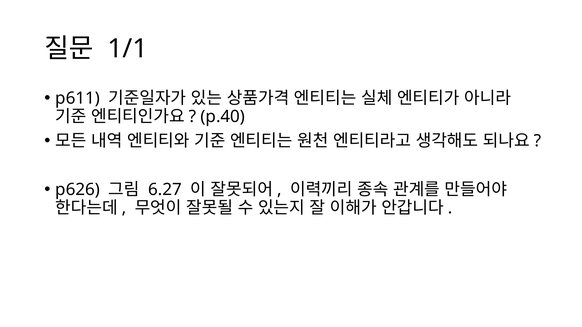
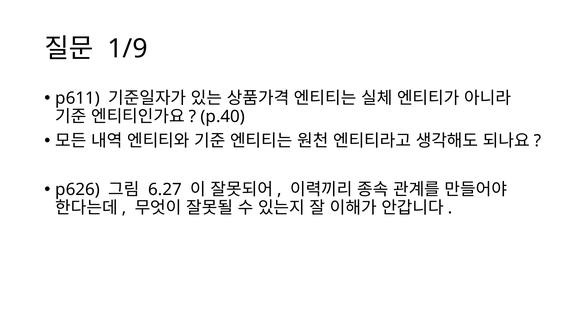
1/1: 1/1 -> 1/9 (128, 49)
